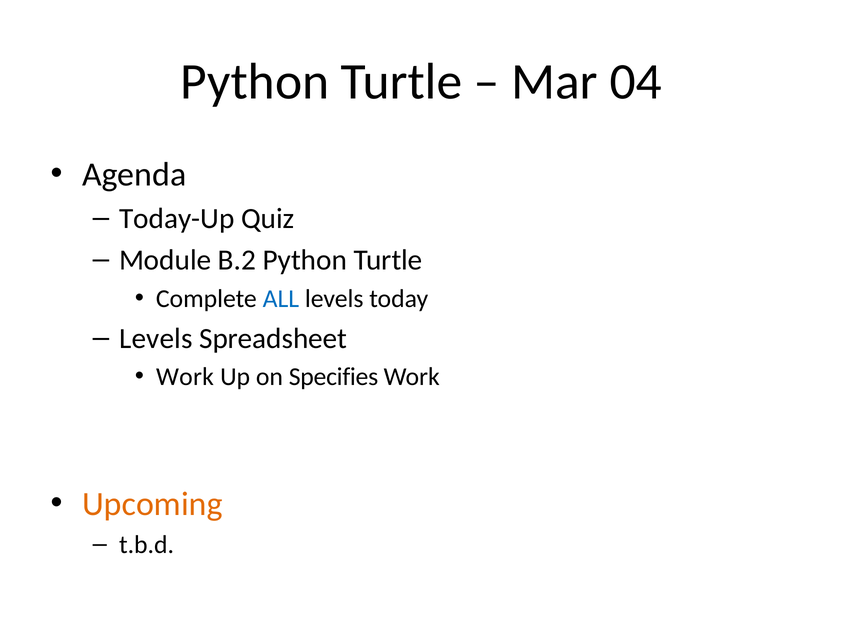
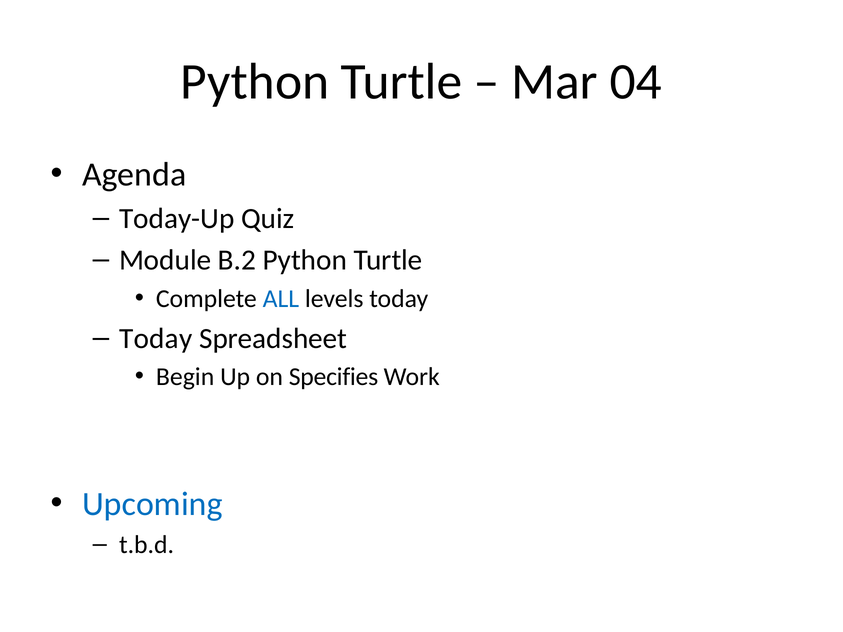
Levels: Levels -> Today (156, 339)
Work: Work -> Begin (185, 377)
Upcoming colour: orange -> blue (152, 504)
